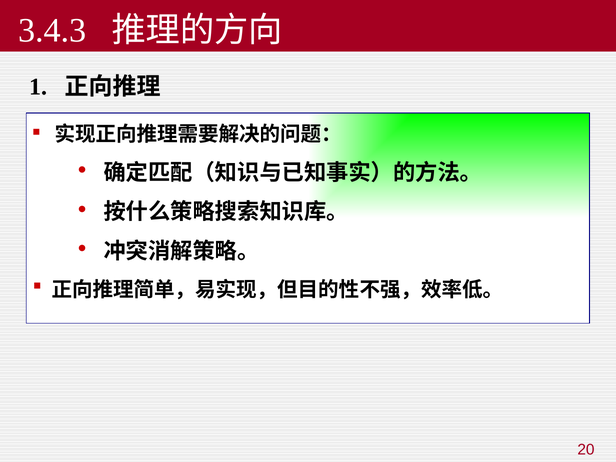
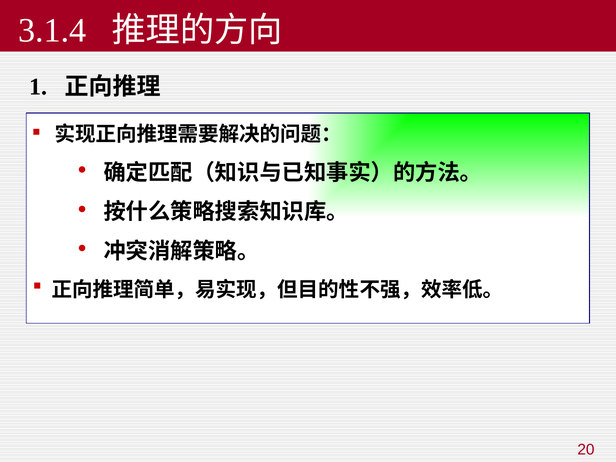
3.4.3: 3.4.3 -> 3.1.4 (52, 30)
